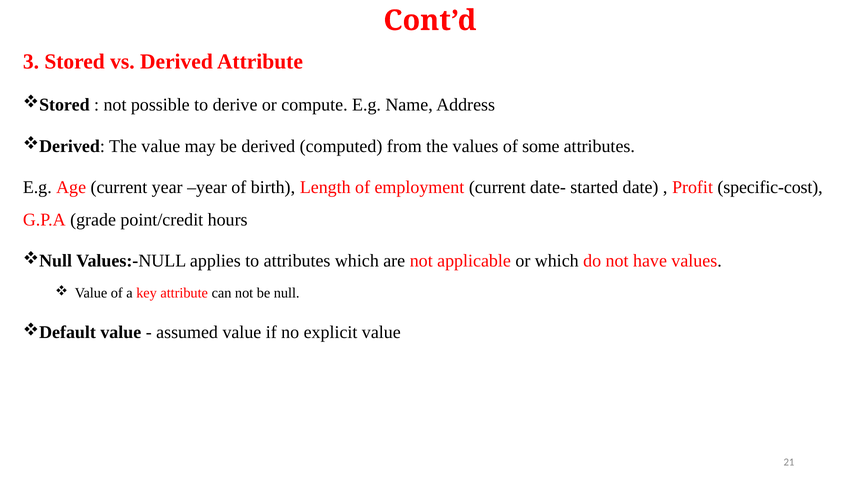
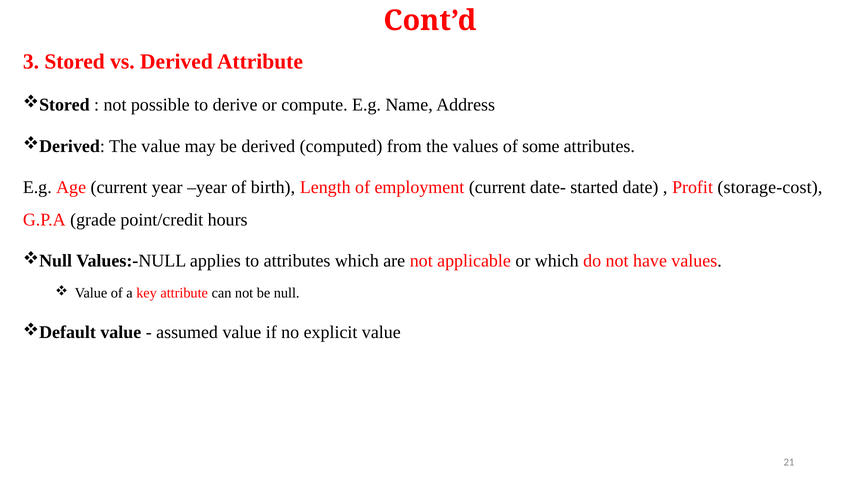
specific-cost: specific-cost -> storage-cost (770, 187)
